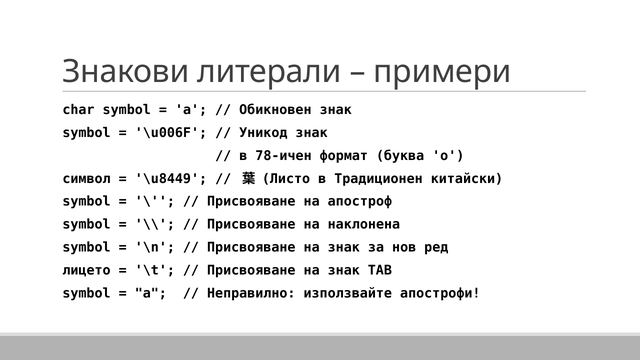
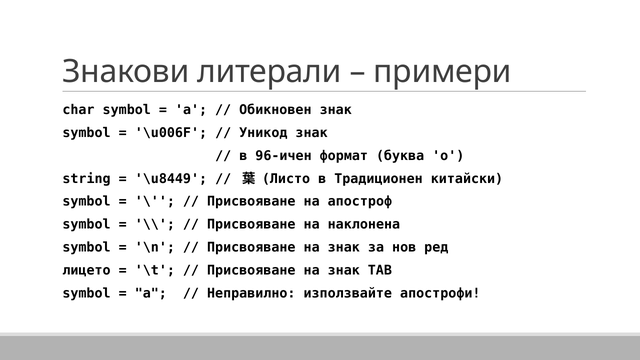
78-ичен: 78-ичен -> 96-ичен (284, 156)
символ: символ -> string (87, 179)
